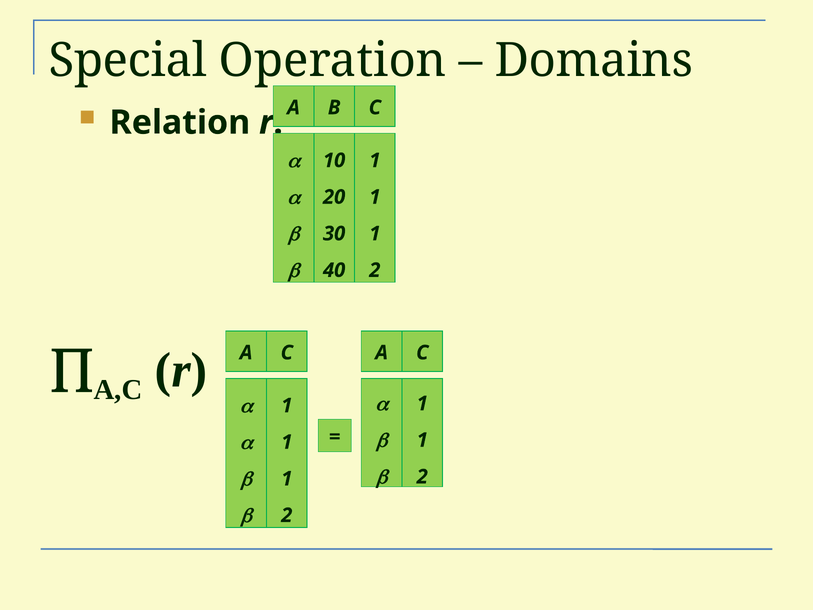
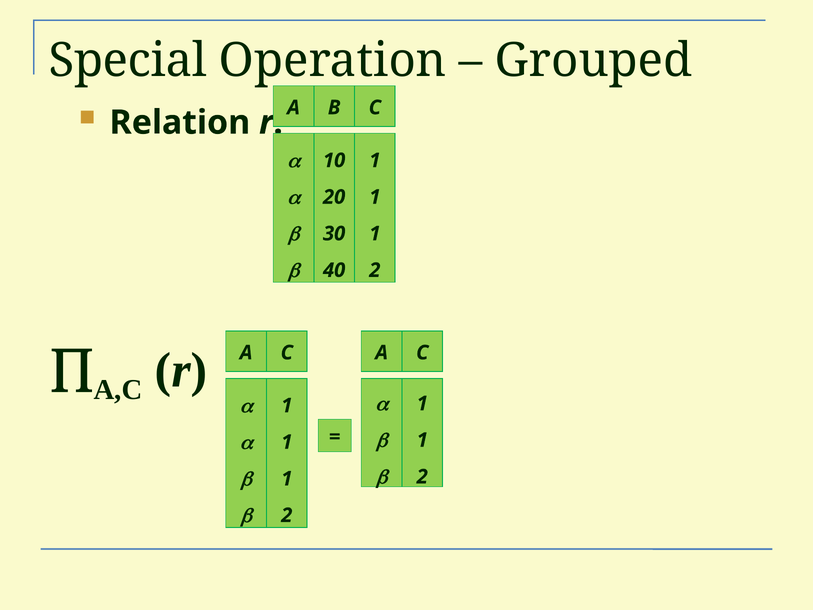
Domains: Domains -> Grouped (594, 60)
